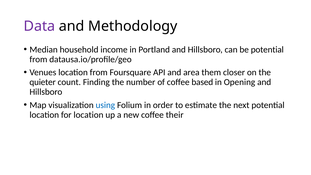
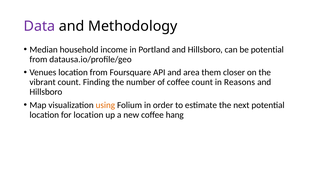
quieter: quieter -> vibrant (43, 82)
coffee based: based -> count (202, 82)
Opening: Opening -> Reasons (239, 82)
using colour: blue -> orange (105, 105)
their: their -> hang (175, 115)
